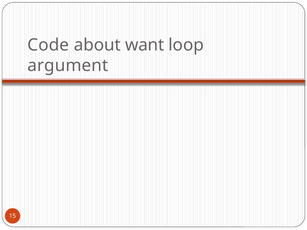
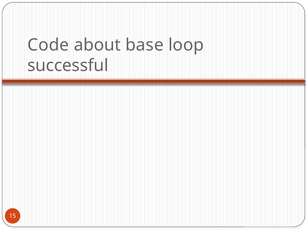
want: want -> base (144, 45)
argument: argument -> successful (68, 66)
